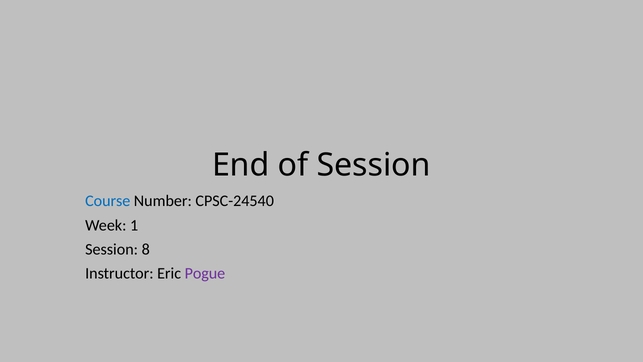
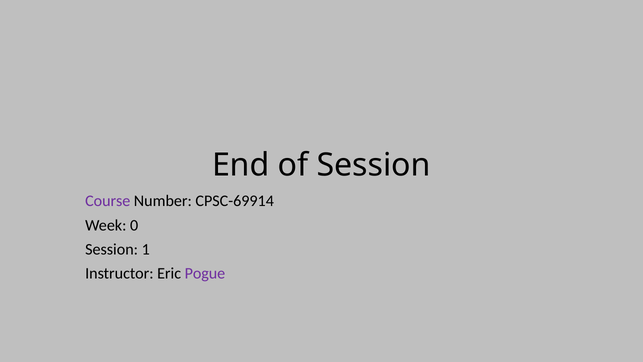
Course colour: blue -> purple (108, 201)
CPSC-24540: CPSC-24540 -> CPSC-69914 (235, 201)
1: 1 -> 0 (134, 225)
8: 8 -> 1 (146, 249)
